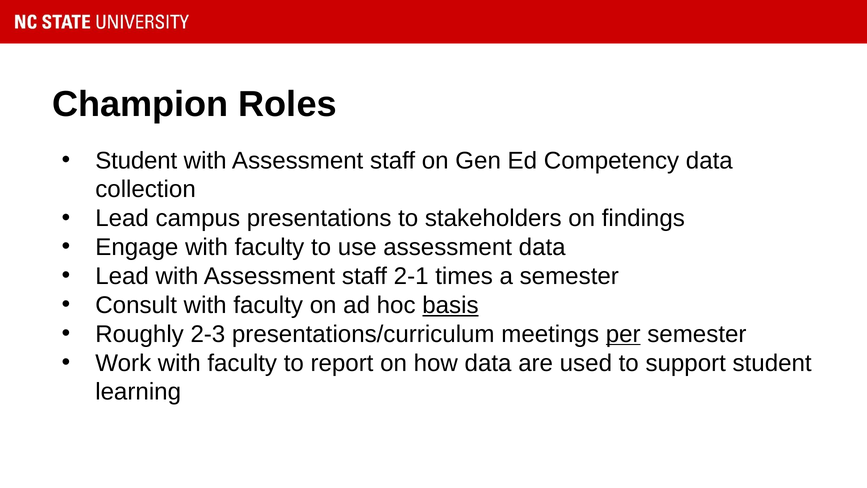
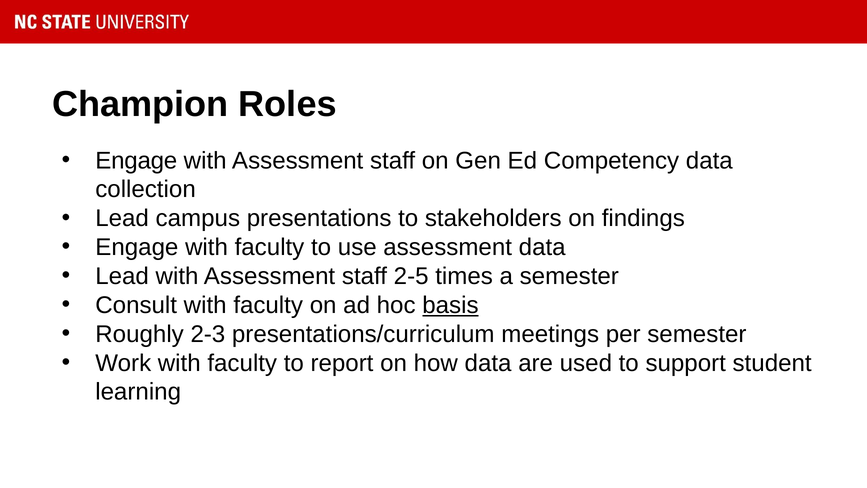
Student: Student -> Engage (136, 160)
2-1: 2-1 -> 2-5 (411, 276)
per underline: present -> none (623, 334)
